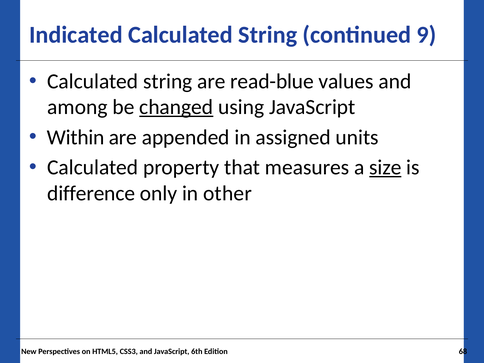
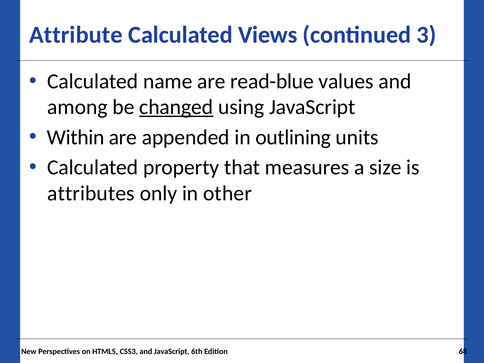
Indicated: Indicated -> Attribute (76, 35)
String: String -> Views (268, 35)
9: 9 -> 3 (427, 35)
string: string -> name (168, 81)
assigned: assigned -> outlining (293, 137)
size underline: present -> none (385, 167)
difference: difference -> attributes (91, 193)
